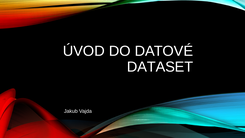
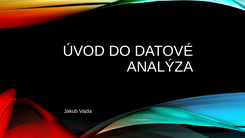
DATASET: DATASET -> ANALÝZA (160, 67)
